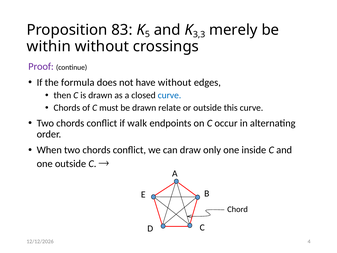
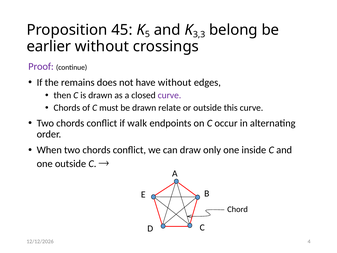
83: 83 -> 45 (122, 30)
merely: merely -> belong (233, 30)
within: within -> earlier (49, 46)
formula: formula -> remains (78, 82)
curve colour: blue -> purple (169, 95)
